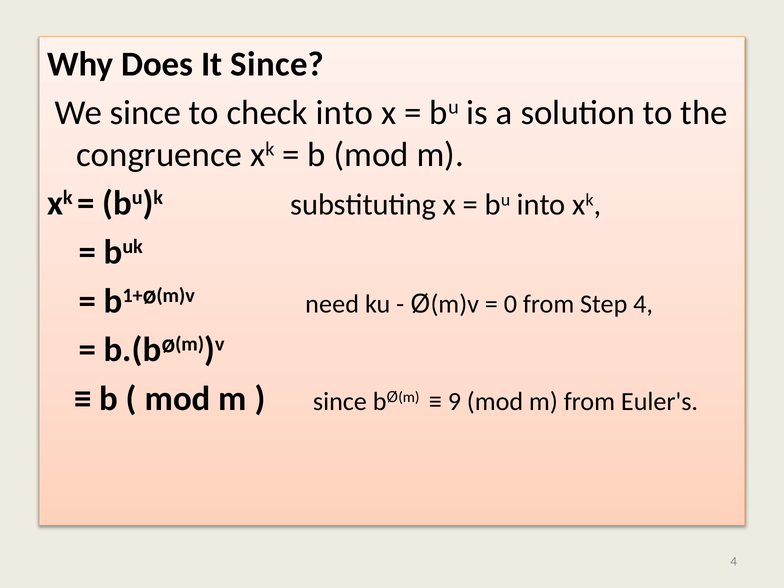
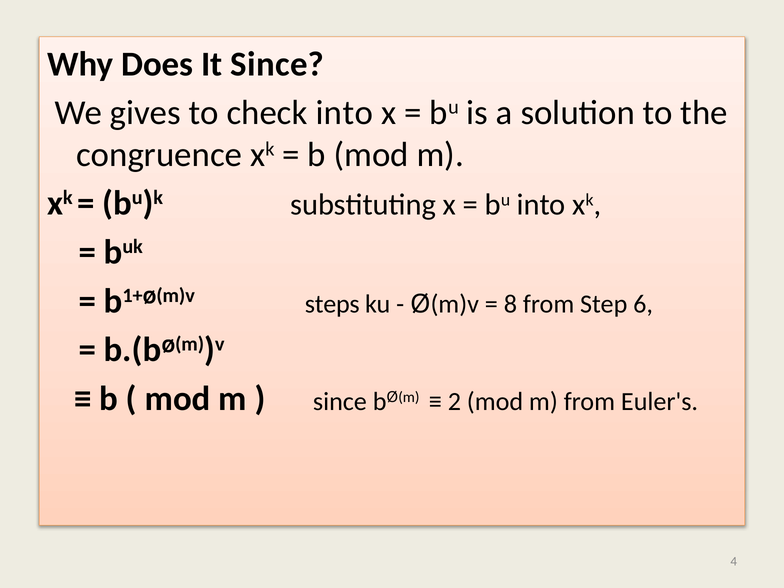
We since: since -> gives (145, 113)
need: need -> steps (332, 304)
0: 0 -> 8 (510, 304)
Step 4: 4 -> 6 (643, 304)
9: 9 -> 2 (454, 402)
